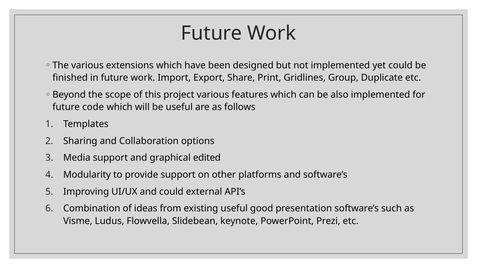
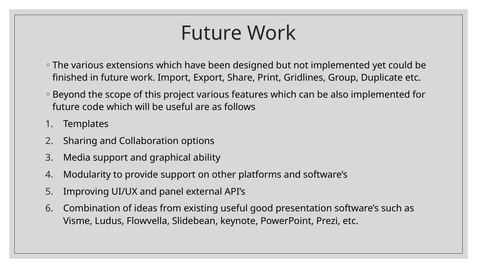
edited: edited -> ability (207, 158)
and could: could -> panel (171, 192)
